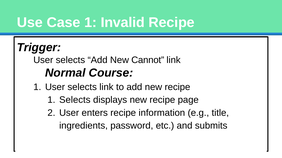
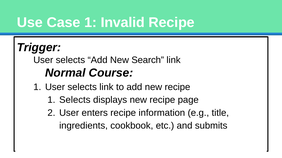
Cannot: Cannot -> Search (148, 60)
password: password -> cookbook (132, 126)
